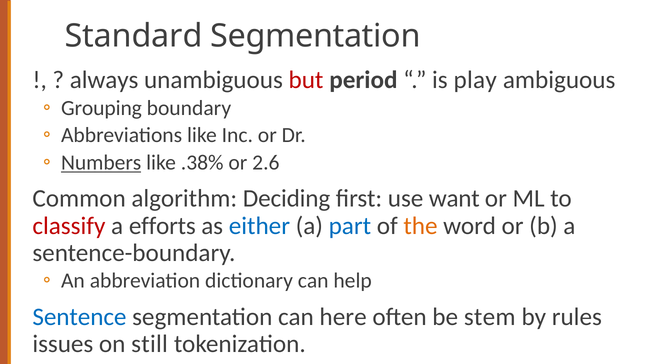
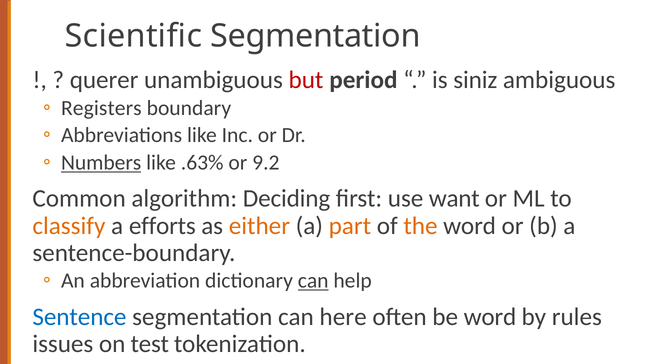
Standard: Standard -> Scientific (133, 36)
always: always -> querer (104, 80)
play: play -> siniz (475, 80)
Grouping: Grouping -> Registers (101, 108)
.38%: .38% -> .63% (202, 163)
2.6: 2.6 -> 9.2 (266, 163)
classify colour: red -> orange (69, 226)
either colour: blue -> orange (259, 226)
part colour: blue -> orange (350, 226)
can underline: none -> present (313, 281)
be stem: stem -> word (490, 317)
still: still -> test (150, 344)
